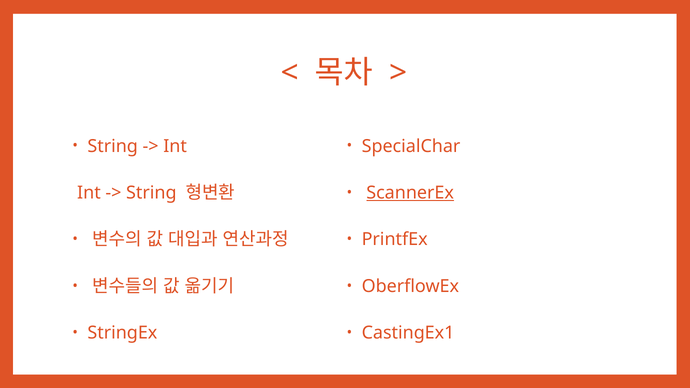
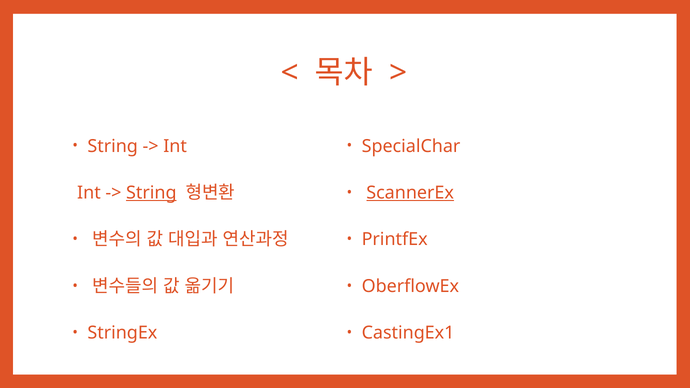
String underline: none -> present (151, 193)
